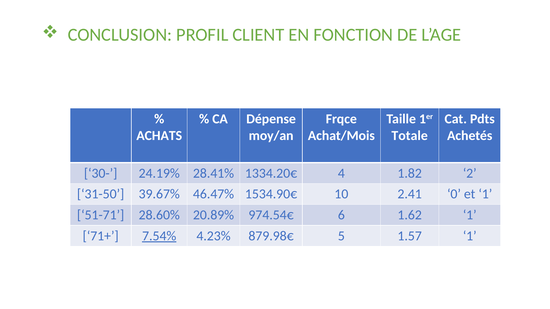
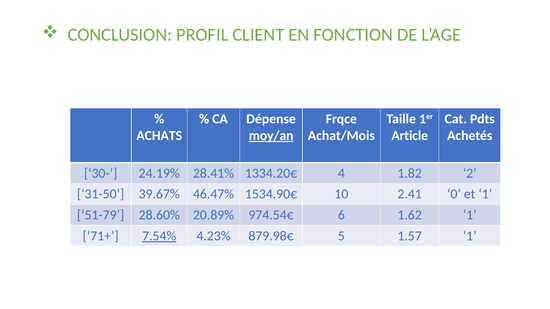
moy/an underline: none -> present (271, 136)
Totale: Totale -> Article (410, 136)
51-71: 51-71 -> 51-79 (101, 215)
